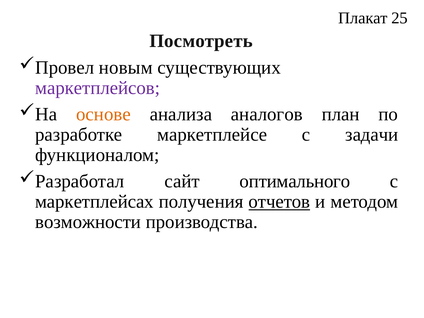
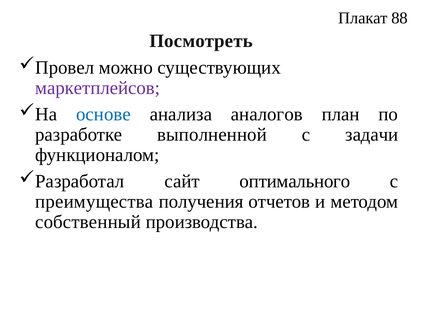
25: 25 -> 88 (399, 18)
новым: новым -> можно (126, 68)
основе colour: orange -> blue (103, 114)
маркетплейсе: маркетплейсе -> выполненной (212, 135)
маркетплейсах: маркетплейсах -> преимущества (94, 202)
отчетов underline: present -> none (279, 202)
возможности: возможности -> собственный (88, 222)
